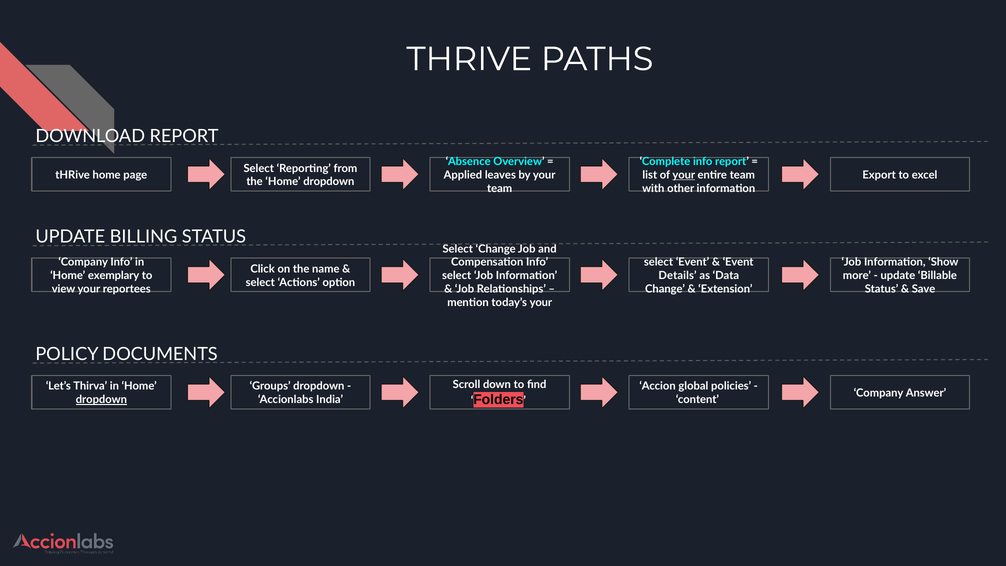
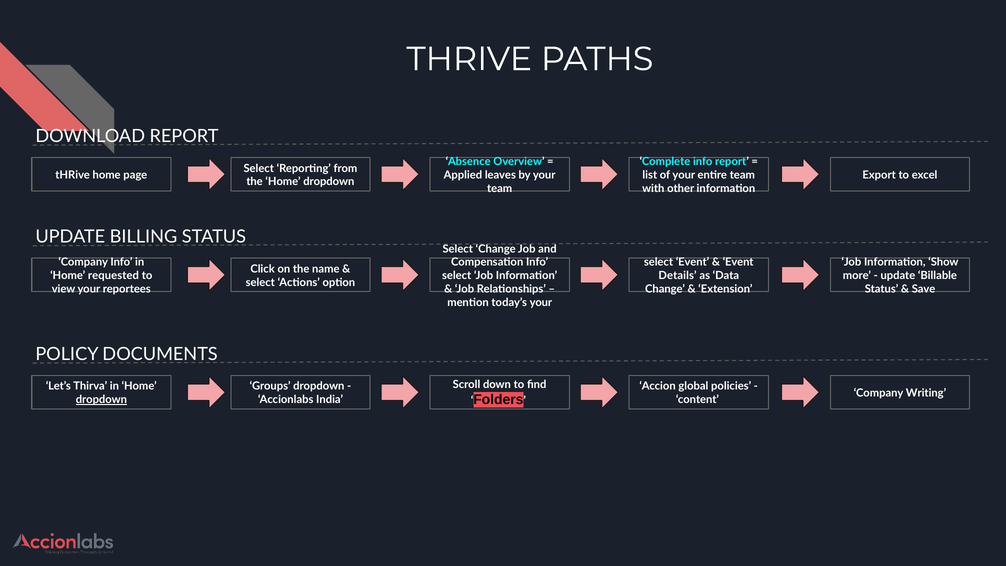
your underline: present -> none (684, 175)
exemplary: exemplary -> requested (113, 276)
Answer: Answer -> Writing (926, 393)
